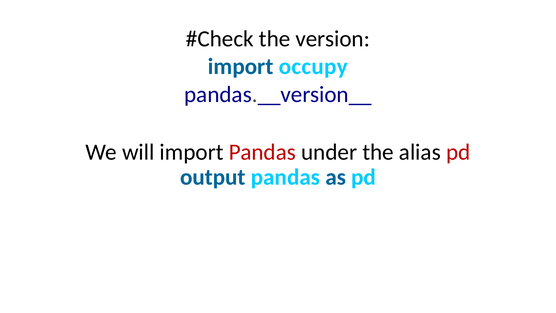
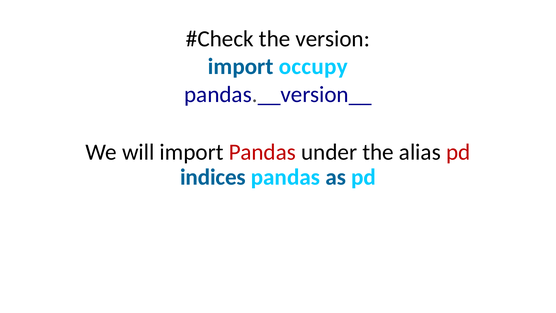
output: output -> indices (213, 177)
